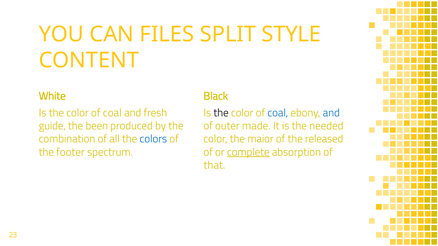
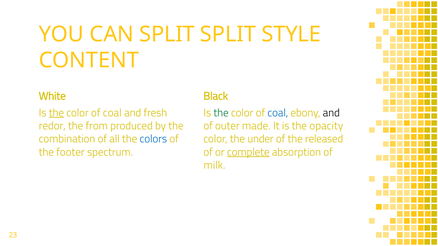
CAN FILES: FILES -> SPLIT (167, 34)
the underline: none -> present (56, 113)
the colour: black -> green (221, 113)
and colour: blue -> black (331, 113)
guide: guide -> redor (52, 126)
been: been -> from (97, 126)
needed: needed -> opacity (326, 126)
maior: maior -> under (261, 139)
that: that -> milk (214, 165)
